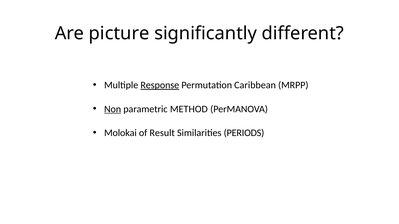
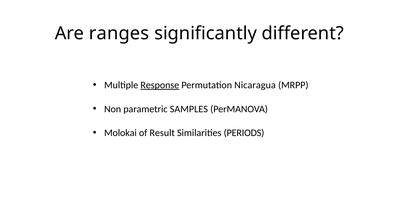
picture: picture -> ranges (119, 34)
Caribbean: Caribbean -> Nicaragua (255, 85)
Non underline: present -> none (113, 109)
METHOD: METHOD -> SAMPLES (189, 109)
